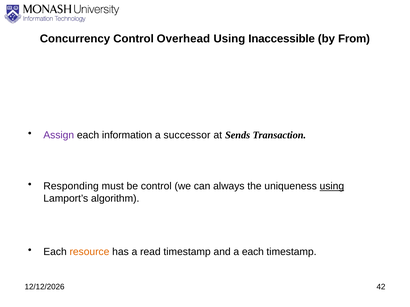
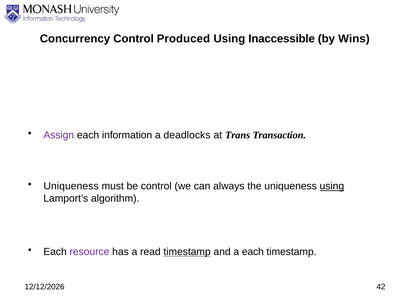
Overhead: Overhead -> Produced (183, 39)
From: From -> Wins (354, 39)
successor: successor -> deadlocks (187, 135)
Sends: Sends -> Trans (238, 135)
Responding: Responding -> Uniqueness (71, 187)
resource colour: orange -> purple (89, 252)
timestamp underline: none -> present (187, 252)
